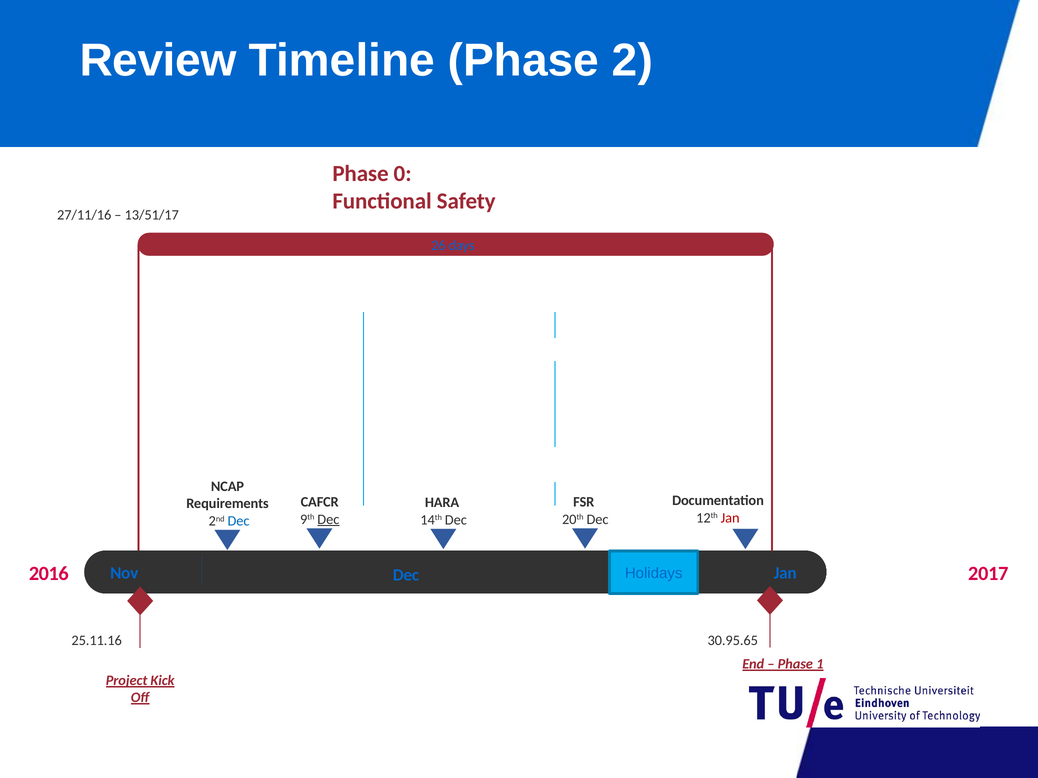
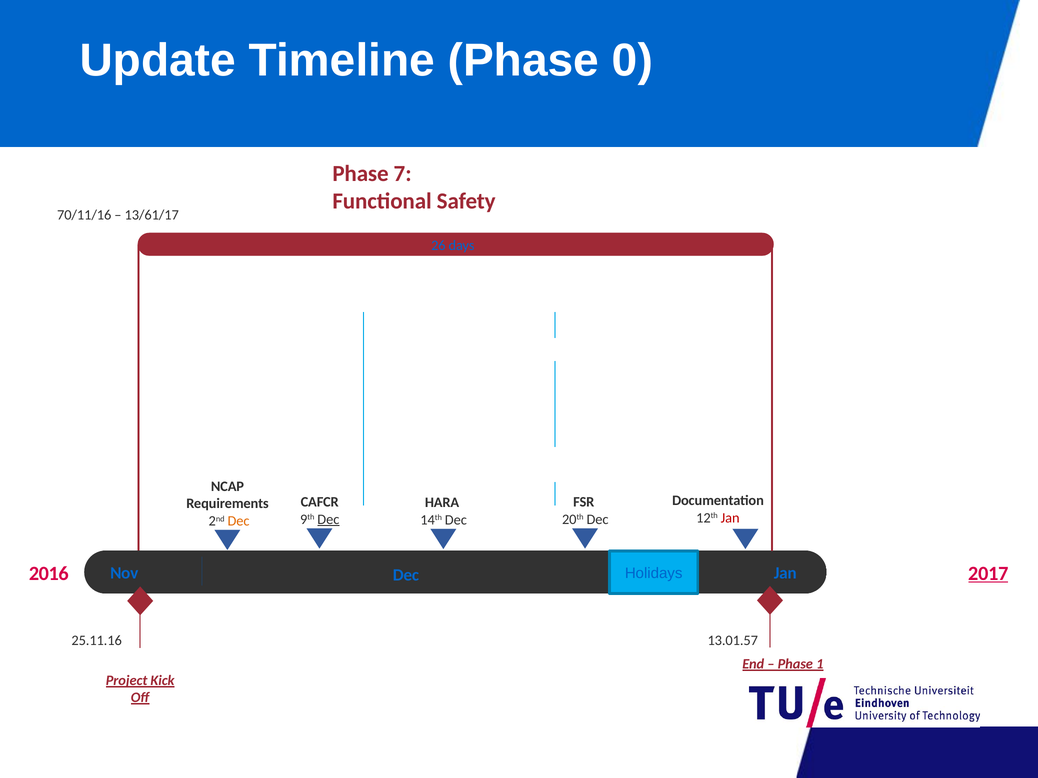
Review: Review -> Update (158, 60)
2: 2 -> 0 (632, 60)
0: 0 -> 7 (403, 174)
27/11/16: 27/11/16 -> 70/11/16 (84, 215)
13/51/17: 13/51/17 -> 13/61/17 (152, 215)
Dec colour: blue -> orange (239, 521)
2017 underline: none -> present (988, 574)
30.95.65: 30.95.65 -> 13.01.57 (733, 641)
